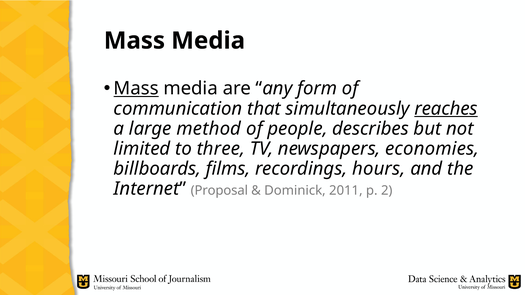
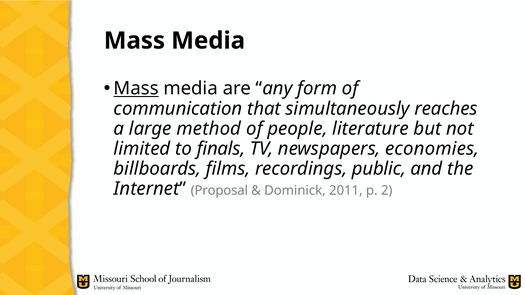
reaches underline: present -> none (446, 109)
describes: describes -> literature (371, 129)
three: three -> finals (221, 149)
hours: hours -> public (379, 169)
